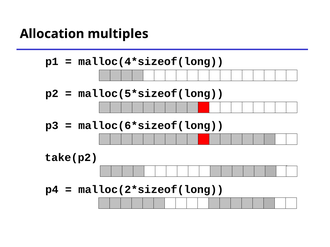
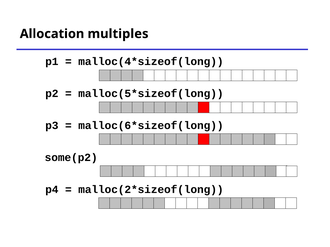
take(p2: take(p2 -> some(p2 (71, 158)
